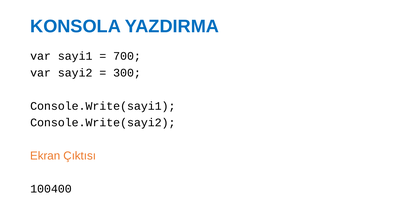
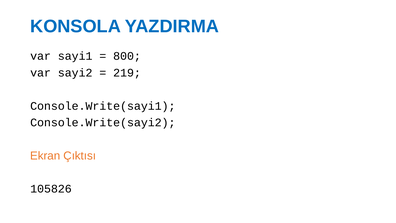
700: 700 -> 800 (127, 56)
300: 300 -> 219 (127, 73)
100400: 100400 -> 105826 (51, 189)
